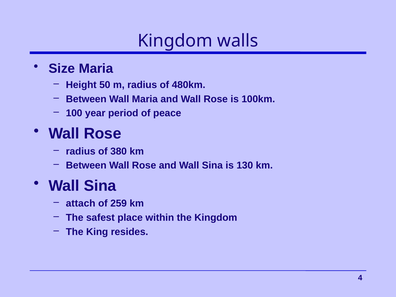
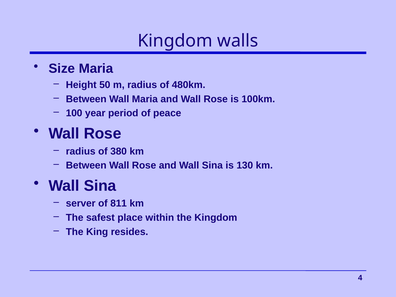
attach: attach -> server (81, 203)
259: 259 -> 811 (119, 203)
